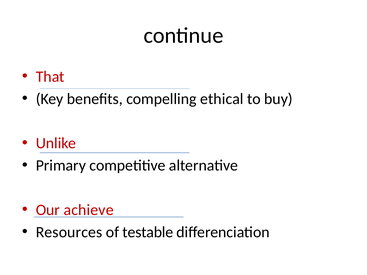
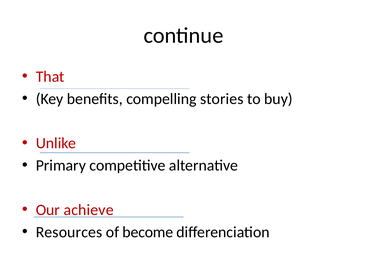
ethical: ethical -> stories (222, 99)
testable: testable -> become (148, 232)
